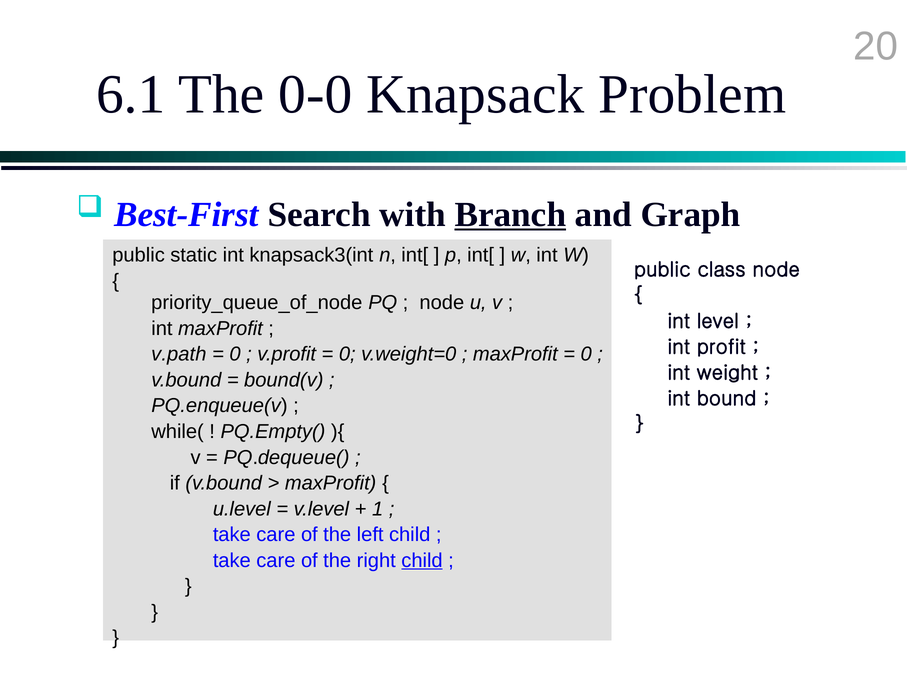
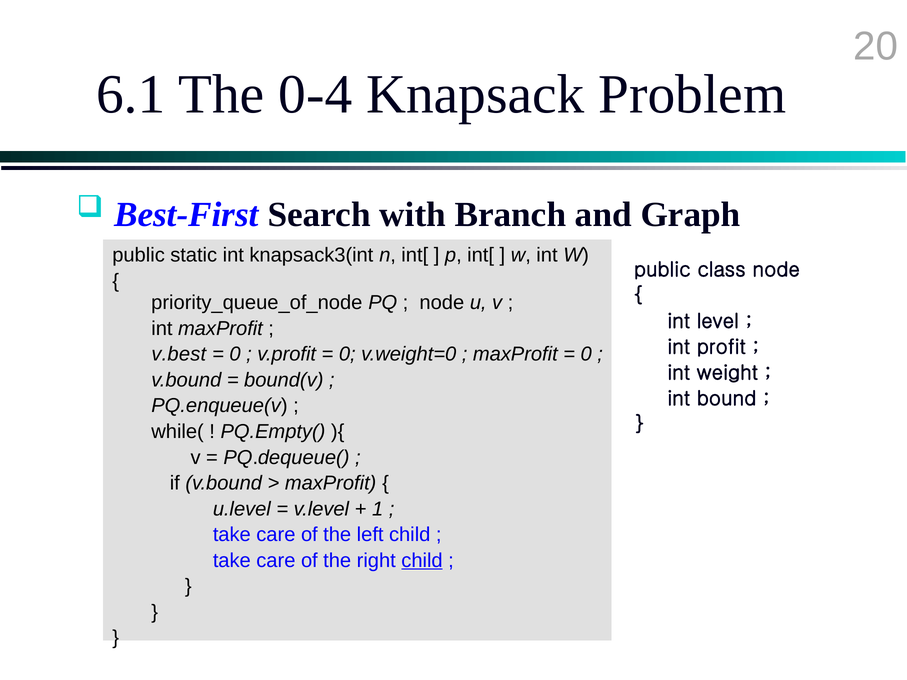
0-0: 0-0 -> 0-4 (315, 95)
Branch underline: present -> none (510, 214)
v.path: v.path -> v.best (179, 354)
